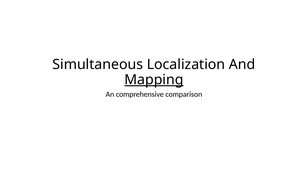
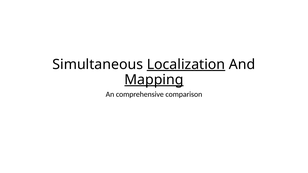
Localization underline: none -> present (186, 65)
